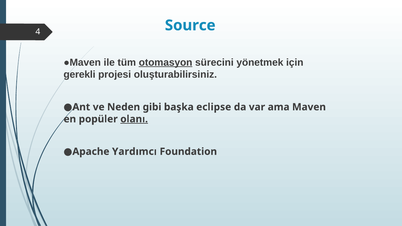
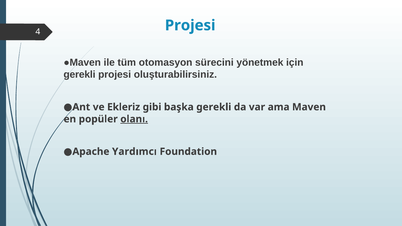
Source: Source -> Projesi (190, 25)
otomasyon underline: present -> none (166, 63)
Neden: Neden -> Ekleriz (124, 107)
başka eclipse: eclipse -> gerekli (214, 107)
